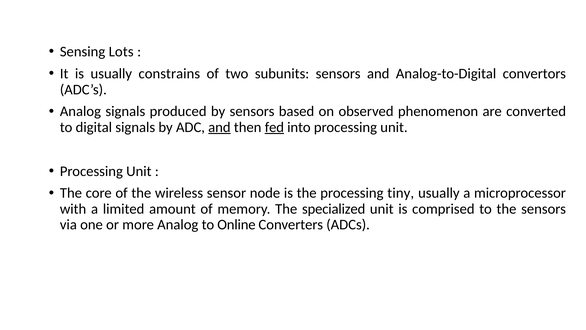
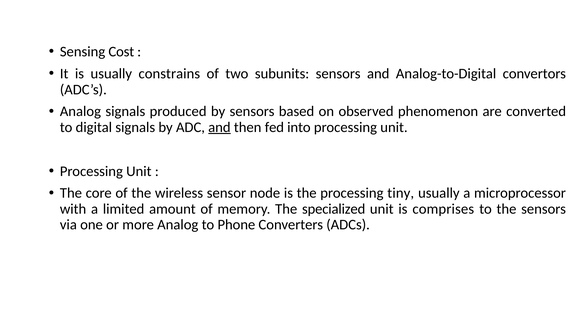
Lots: Lots -> Cost (121, 52)
fed underline: present -> none (274, 127)
comprised: comprised -> comprises (443, 209)
Online: Online -> Phone (236, 225)
